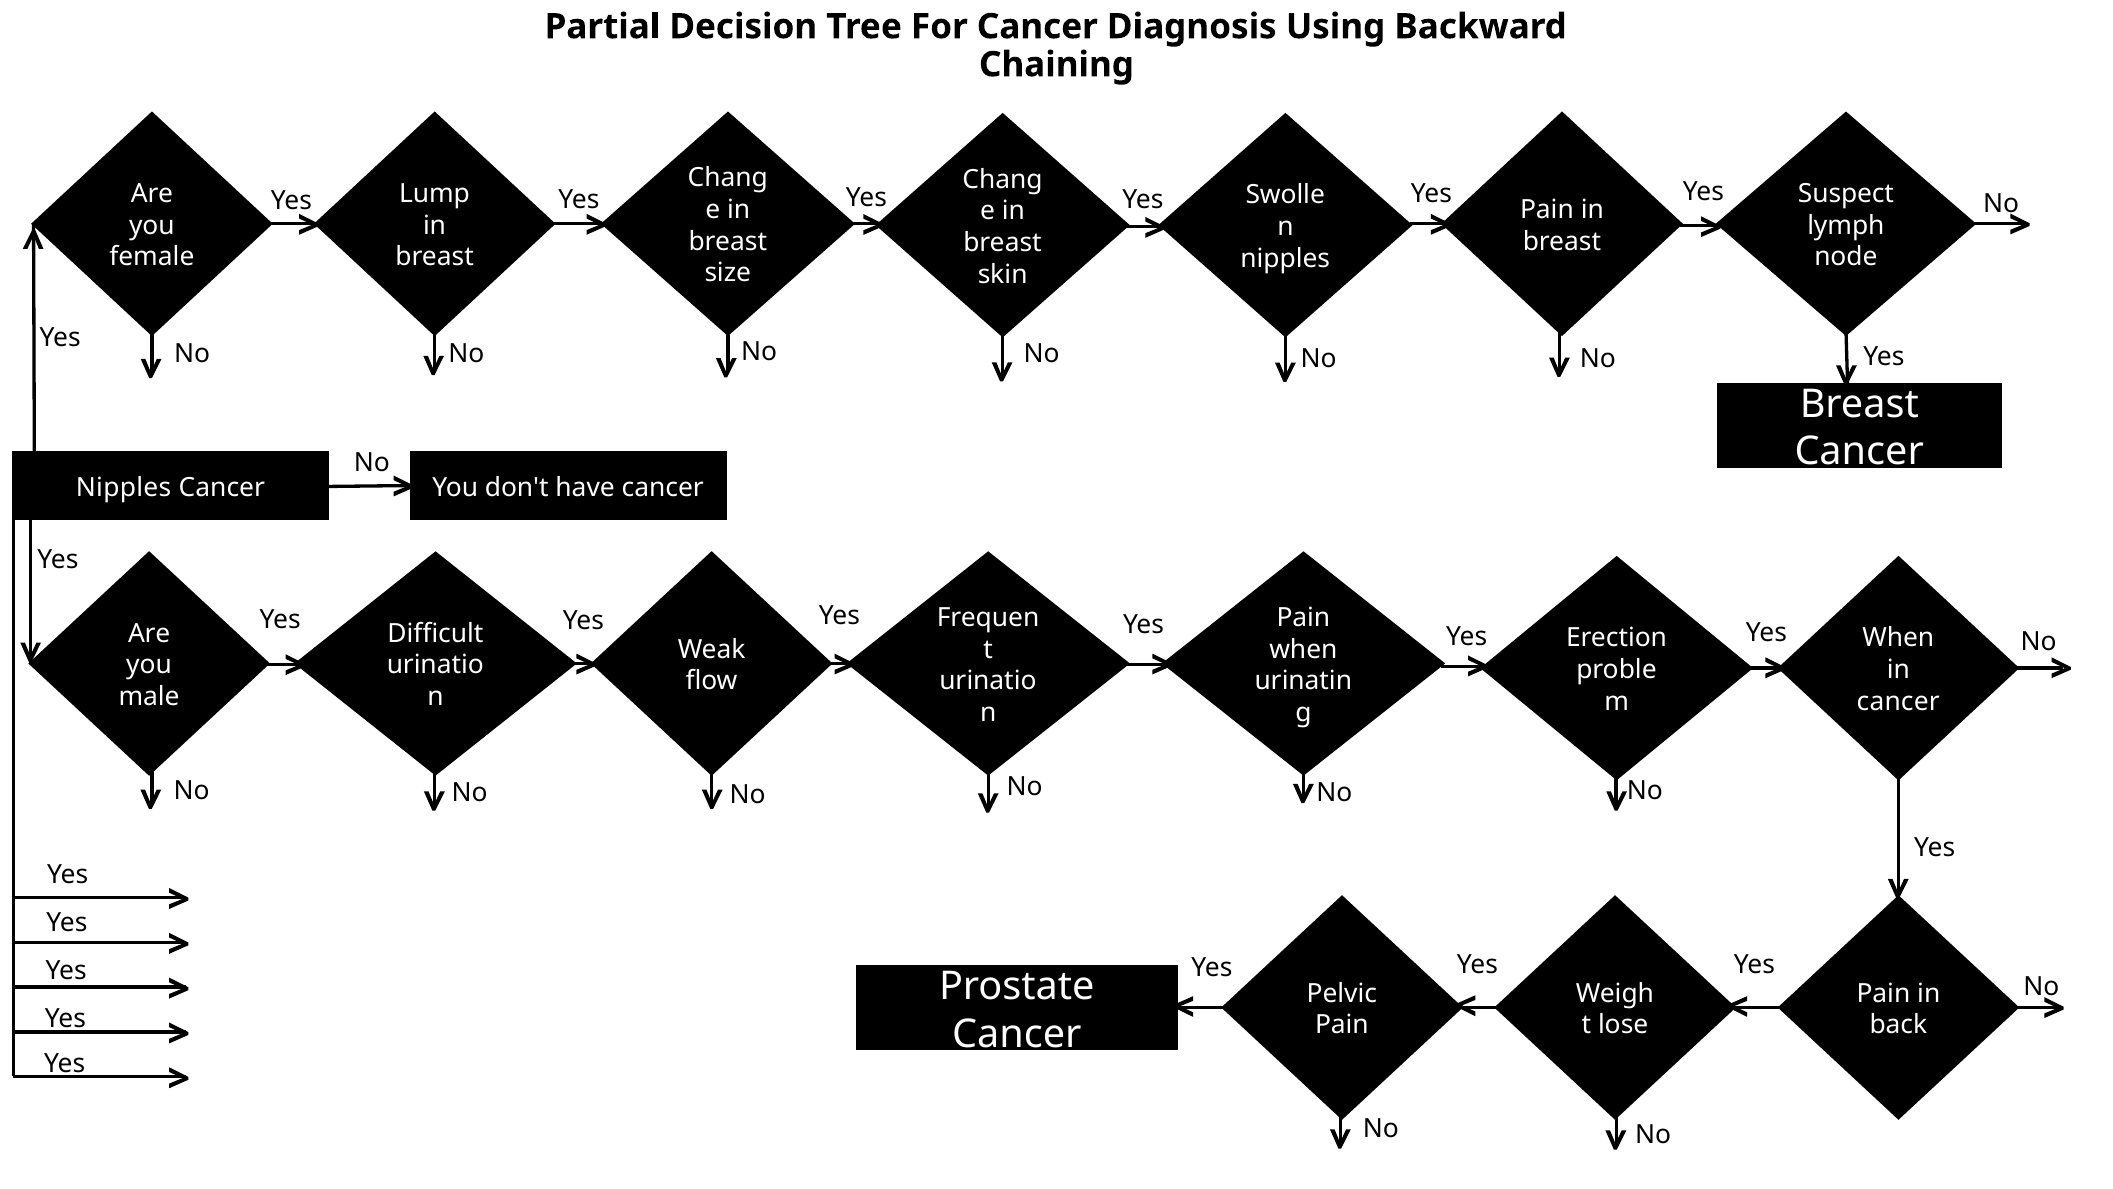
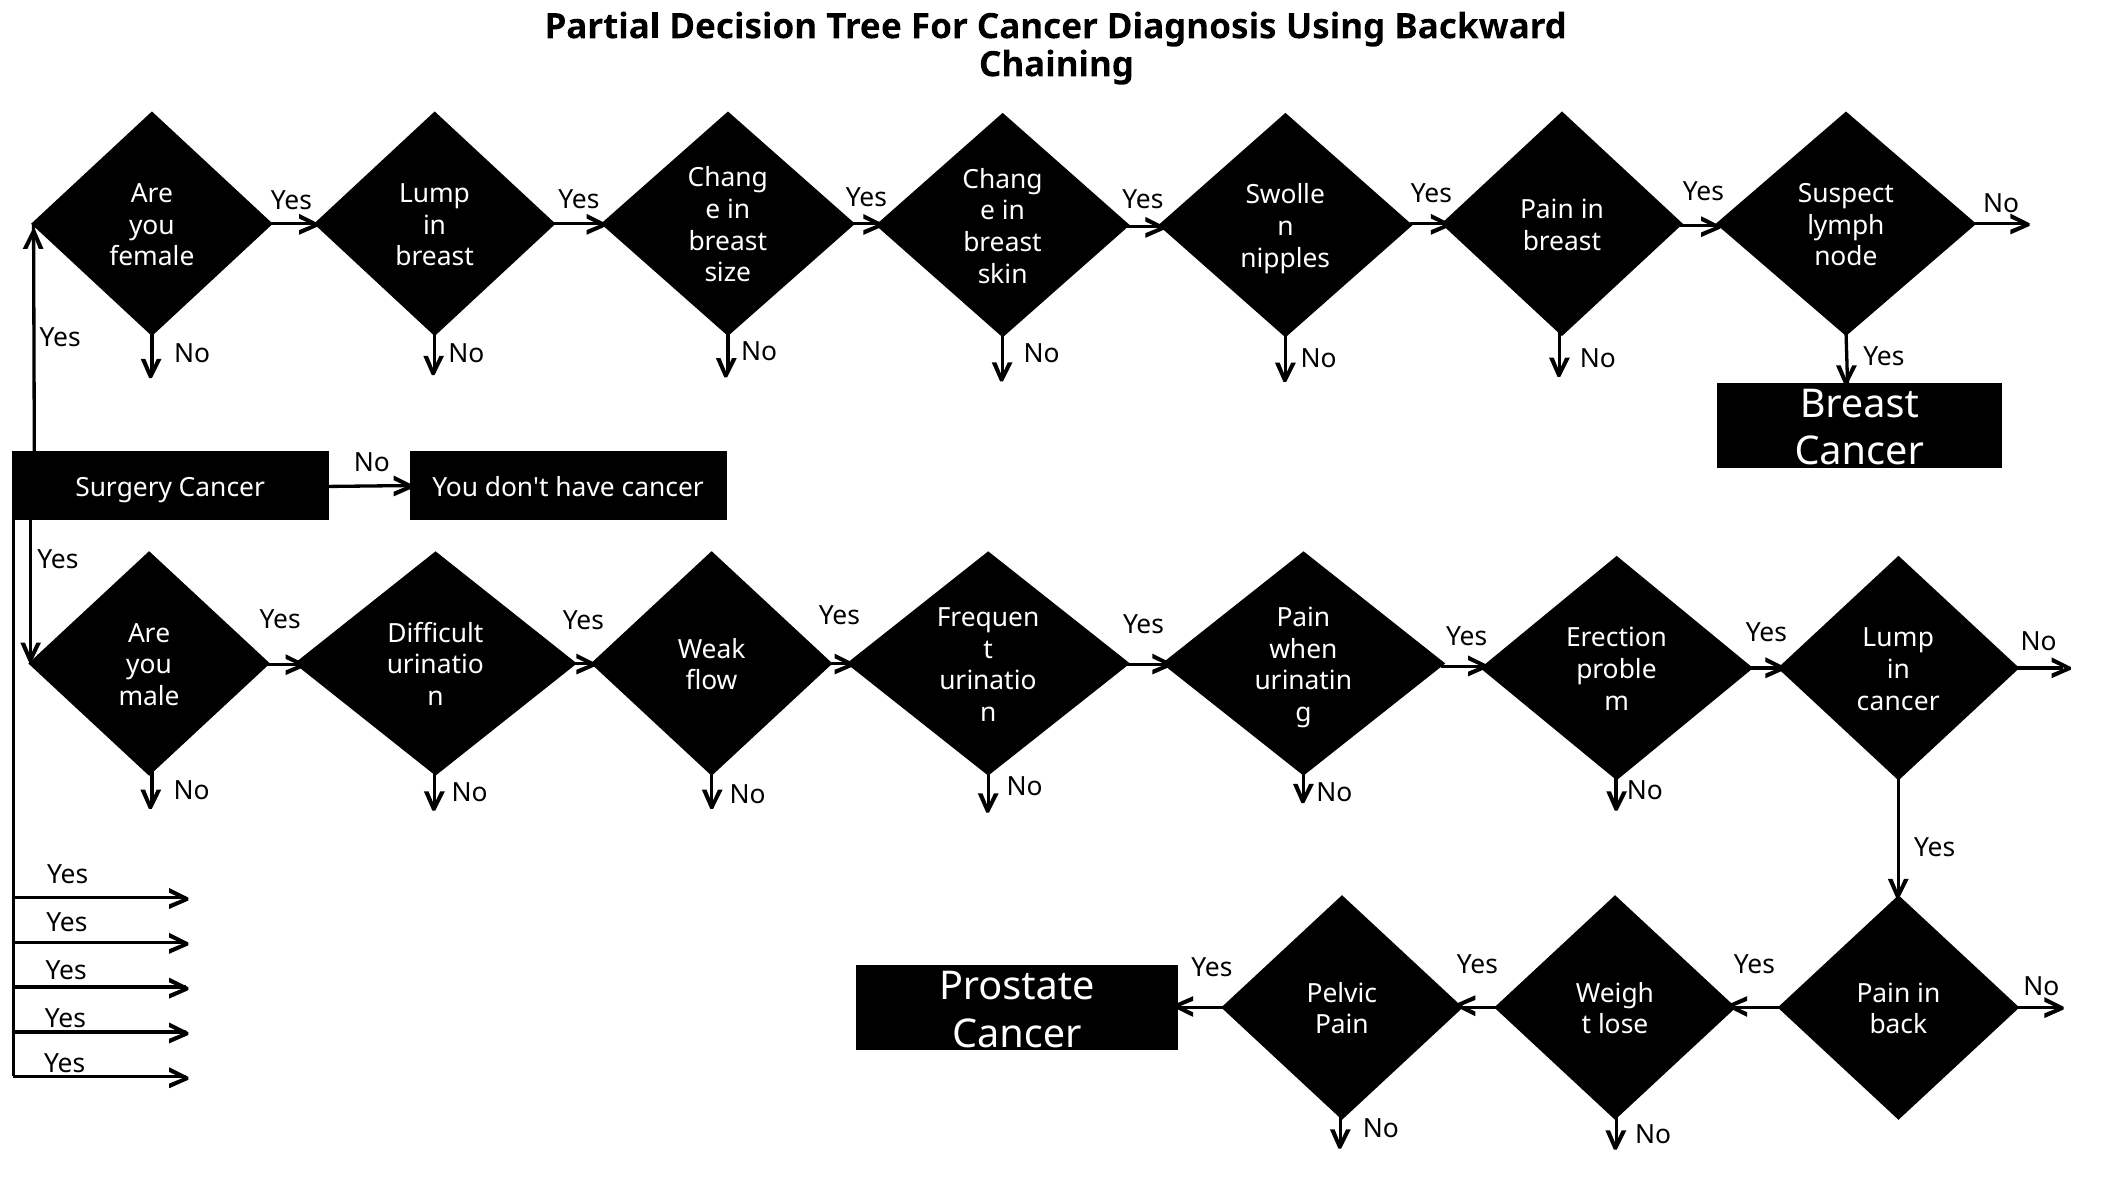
Nipples: Nipples -> Surgery (124, 488)
When: When -> Lump (1898, 638)
